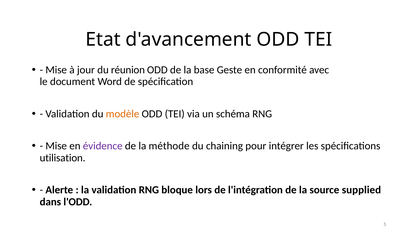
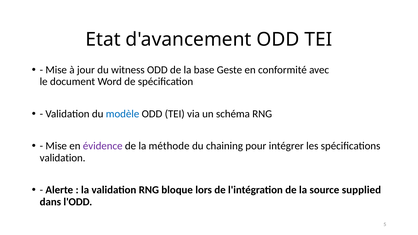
réunion: réunion -> witness (128, 70)
modèle colour: orange -> blue (123, 114)
utilisation: utilisation -> validation (63, 158)
